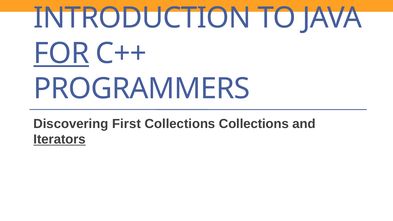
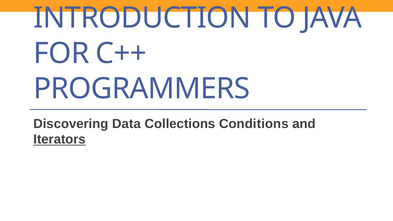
FOR underline: present -> none (61, 53)
First: First -> Data (126, 124)
Collections Collections: Collections -> Conditions (254, 124)
